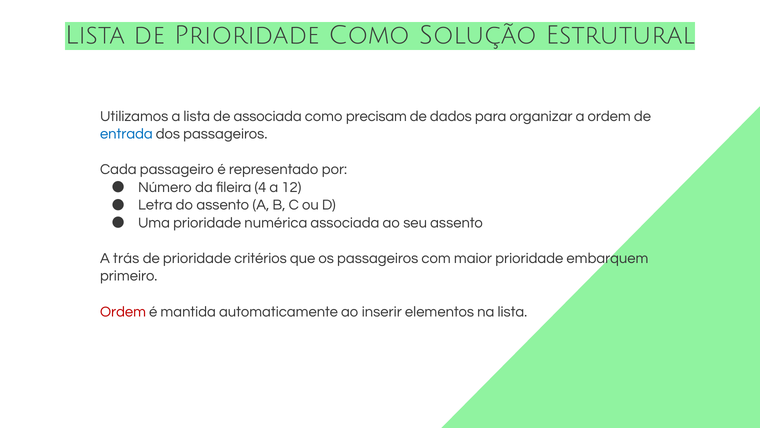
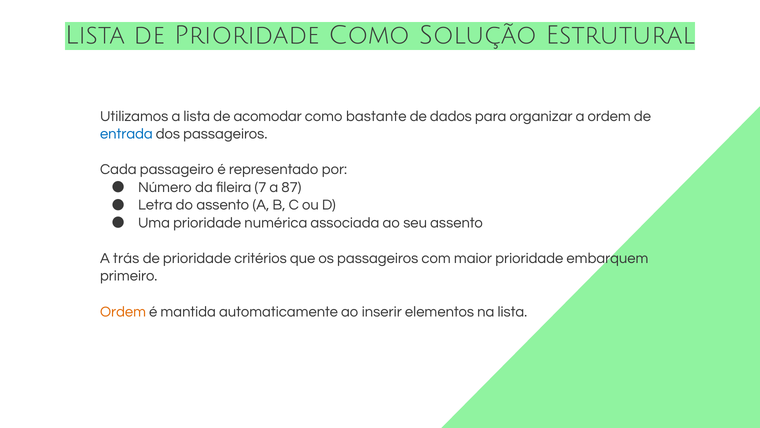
de associada: associada -> acomodar (268, 116)
precisam: precisam -> bastante (376, 116)
4: 4 -> 7 (260, 187)
12: 12 -> 87 (291, 187)
Ordem colour: red -> orange (123, 311)
